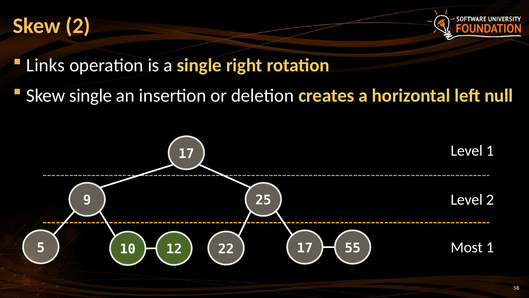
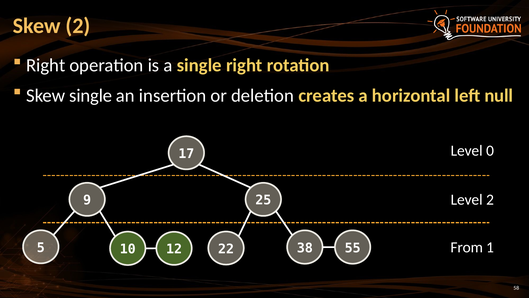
Links: Links -> Right (46, 65)
Level 1: 1 -> 0 (490, 150)
Most: Most -> From (467, 247)
22 17: 17 -> 38 (305, 248)
